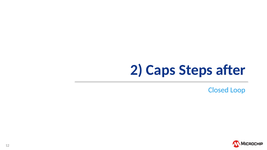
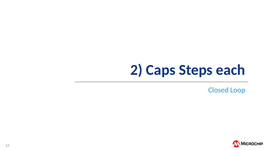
after: after -> each (231, 70)
